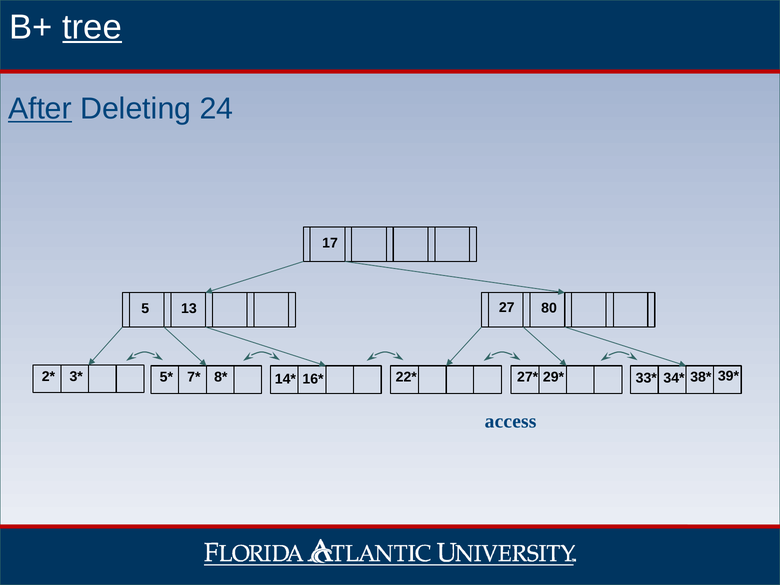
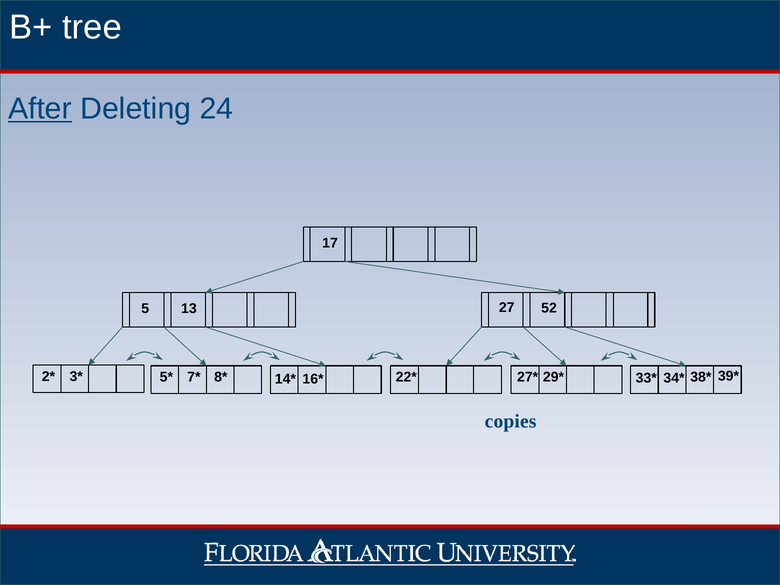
tree underline: present -> none (92, 27)
80: 80 -> 52 (549, 308)
access: access -> copies (511, 421)
